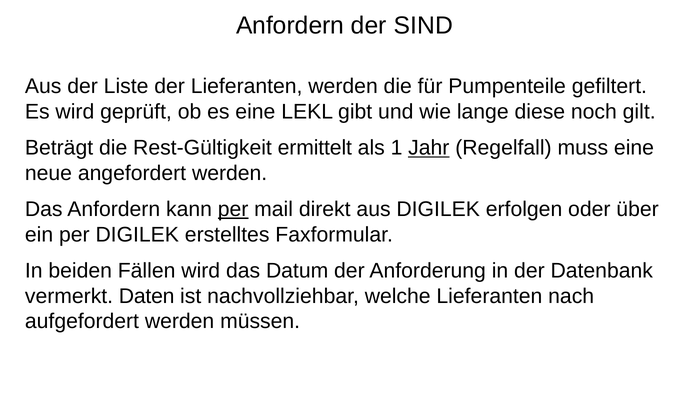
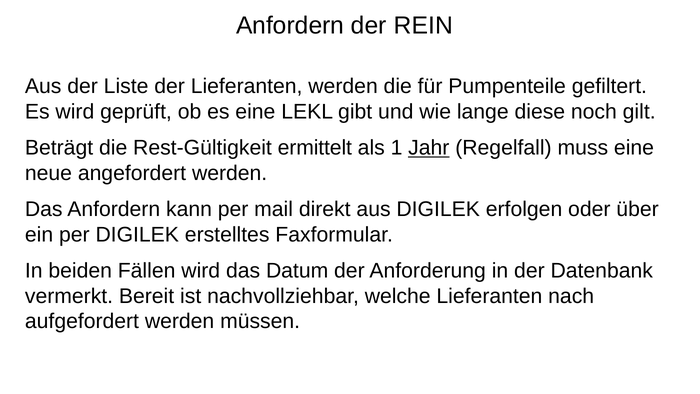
SIND: SIND -> REIN (423, 26)
per underline: present -> none (233, 209)
Daten: Daten -> Bereit (147, 296)
